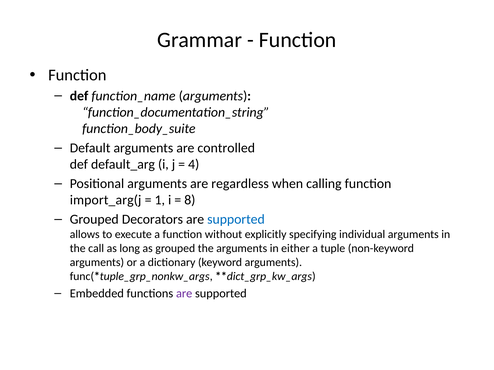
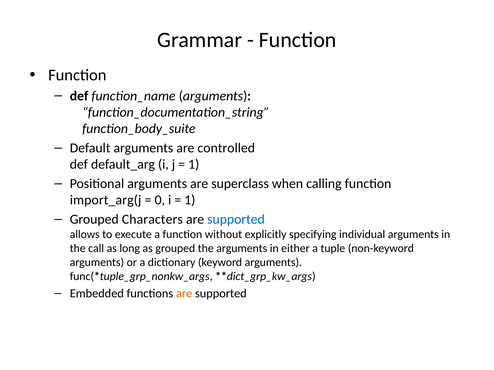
4: 4 -> 1 (194, 165)
regardless: regardless -> superclass (240, 184)
1: 1 -> 0 (160, 200)
8: 8 -> 1 (190, 200)
Decorators: Decorators -> Characters (152, 220)
are colour: purple -> orange (184, 294)
